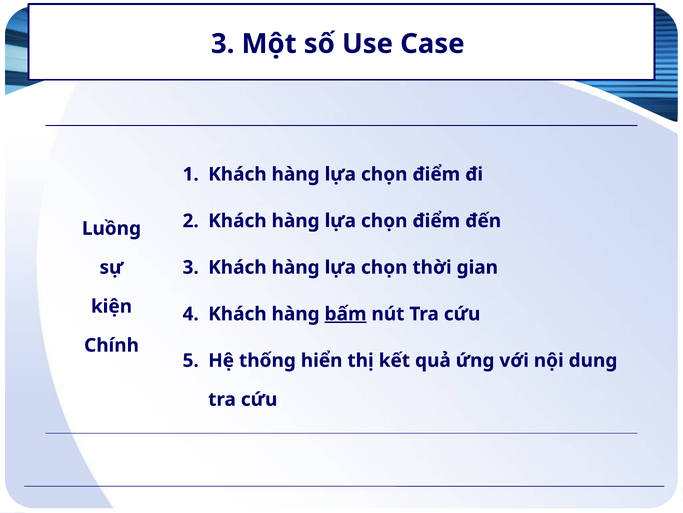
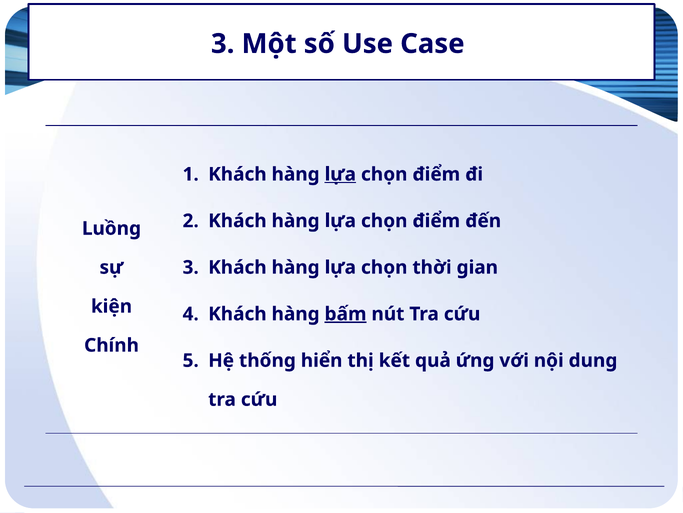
lựa underline: none -> present (340, 174)
